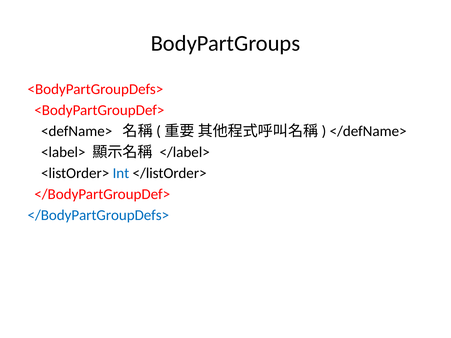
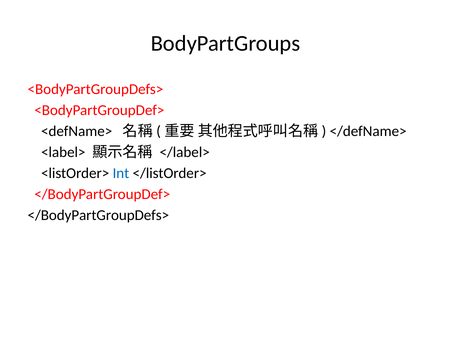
</BodyPartGroupDefs> colour: blue -> black (98, 215)
